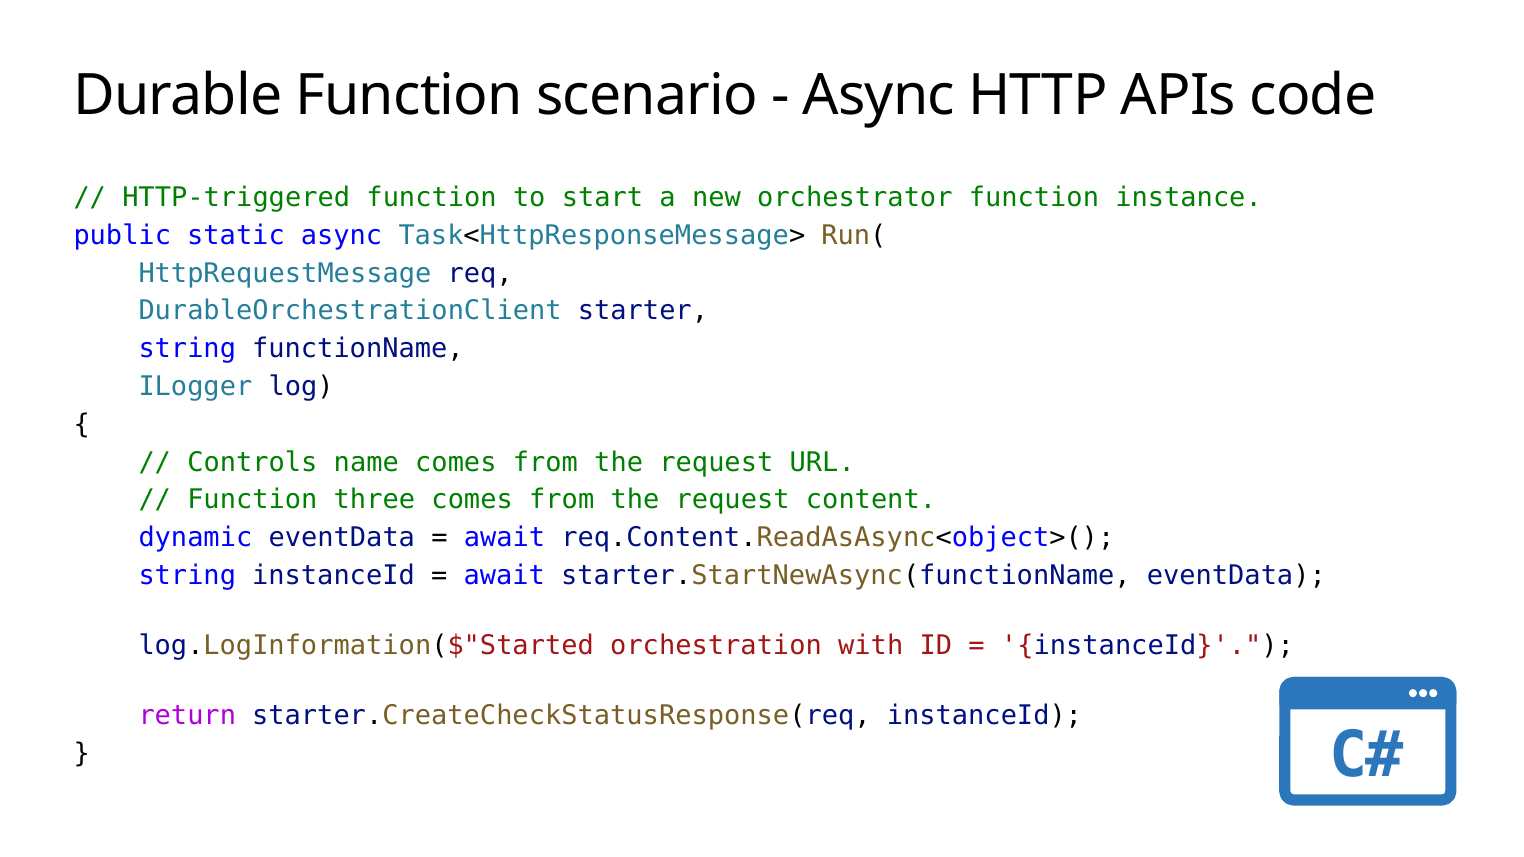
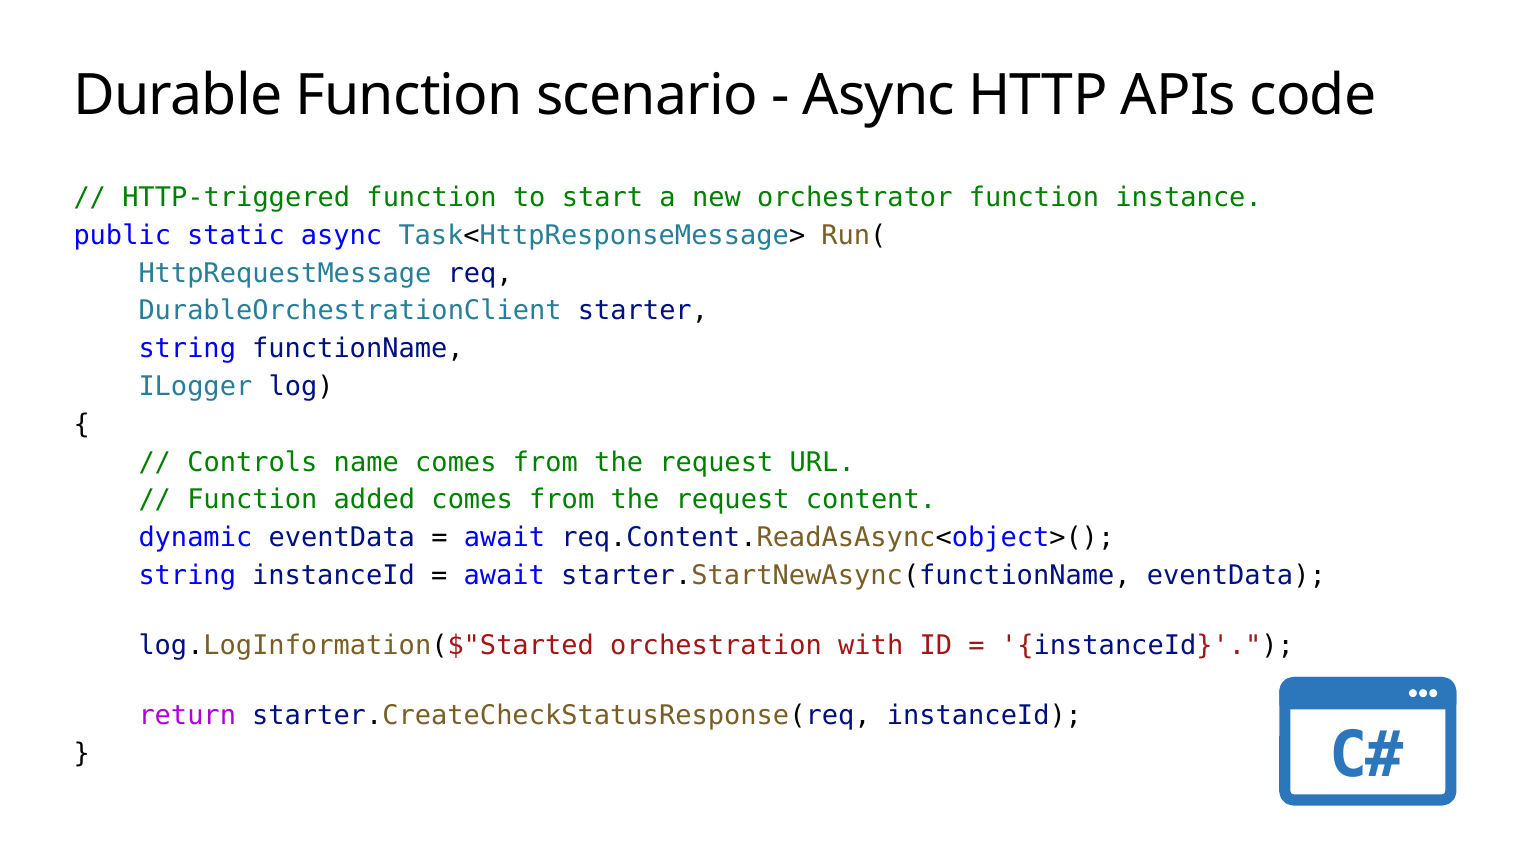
three: three -> added (374, 500)
